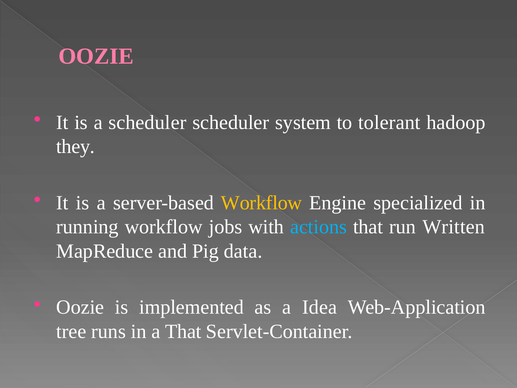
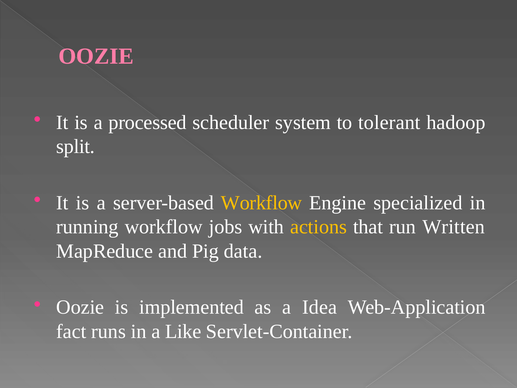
a scheduler: scheduler -> processed (148, 122)
they: they -> split (76, 147)
actions colour: light blue -> yellow (319, 227)
tree: tree -> fact (71, 331)
a That: That -> Like (183, 331)
